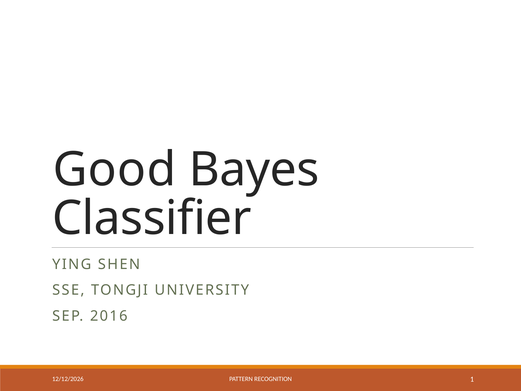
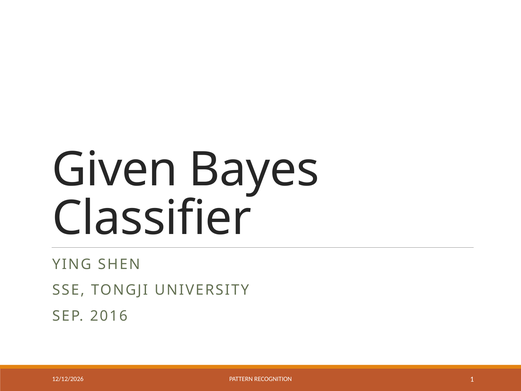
Good: Good -> Given (115, 170)
